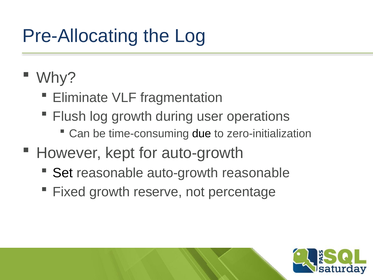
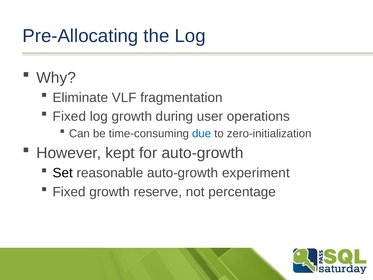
Flush: Flush -> Fixed (69, 116)
due colour: black -> blue (202, 133)
auto-growth reasonable: reasonable -> experiment (256, 173)
